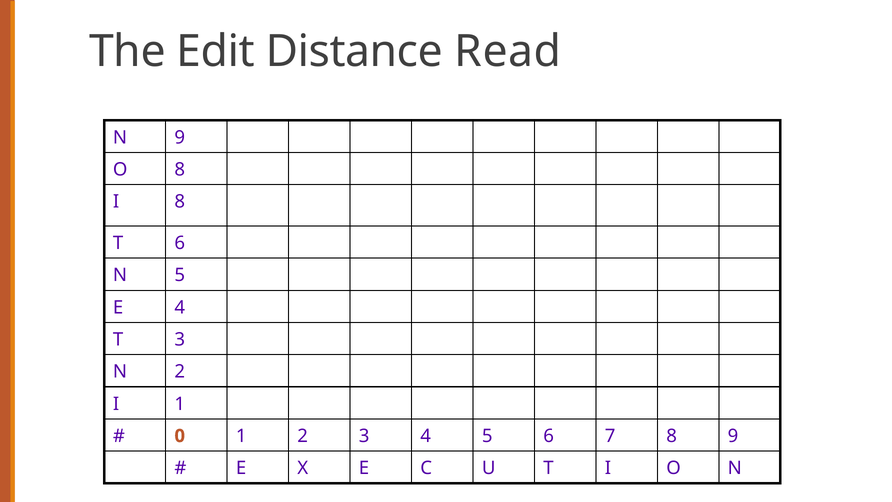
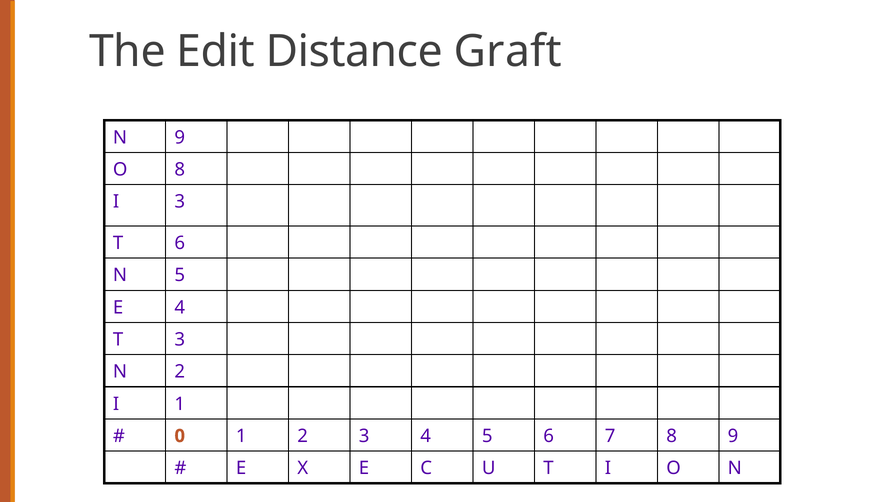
Read: Read -> Graft (508, 52)
I 8: 8 -> 3 (180, 202)
